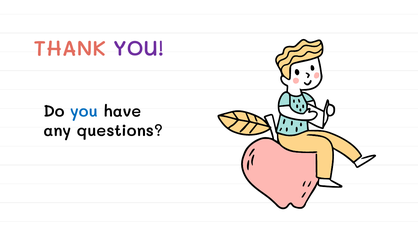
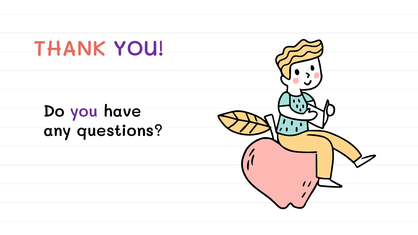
you colour: blue -> purple (84, 111)
